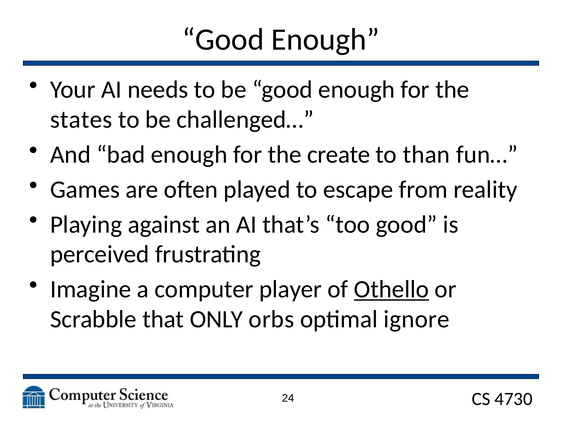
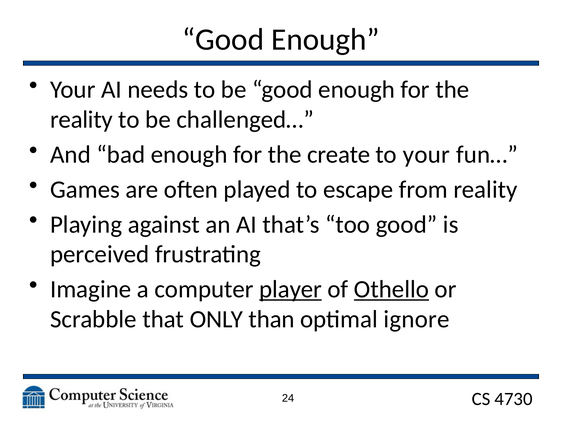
states: states -> reality (81, 120)
to than: than -> your (426, 155)
player underline: none -> present (291, 290)
orbs: orbs -> than (272, 320)
